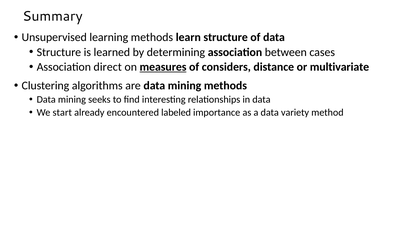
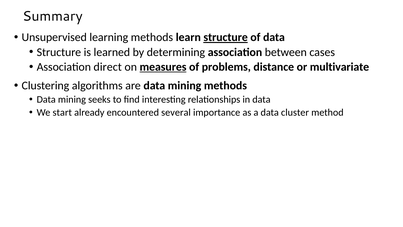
structure underline: none -> present (226, 37)
considers: considers -> problems (226, 67)
labeled: labeled -> several (176, 112)
variety: variety -> cluster (295, 112)
